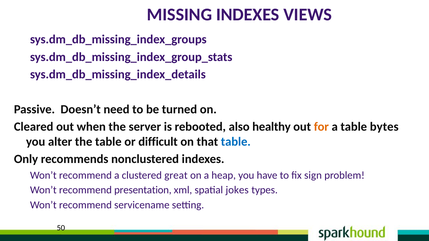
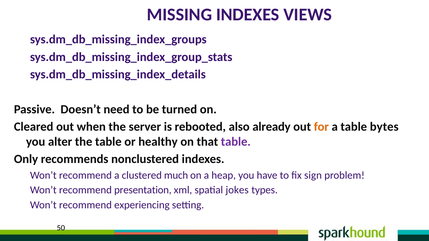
healthy: healthy -> already (271, 127)
difficult: difficult -> healthy (158, 142)
table colour: blue -> purple (236, 142)
great: great -> much (176, 175)
servicename: servicename -> experiencing (142, 205)
